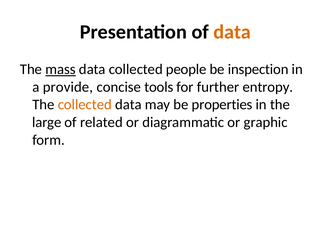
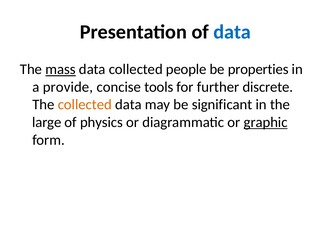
data colour: orange -> blue (232, 32)
inspection: inspection -> properties (258, 69)
entropy: entropy -> discrete (268, 87)
properties: properties -> significant (222, 105)
related: related -> physics (101, 122)
graphic underline: none -> present (266, 122)
